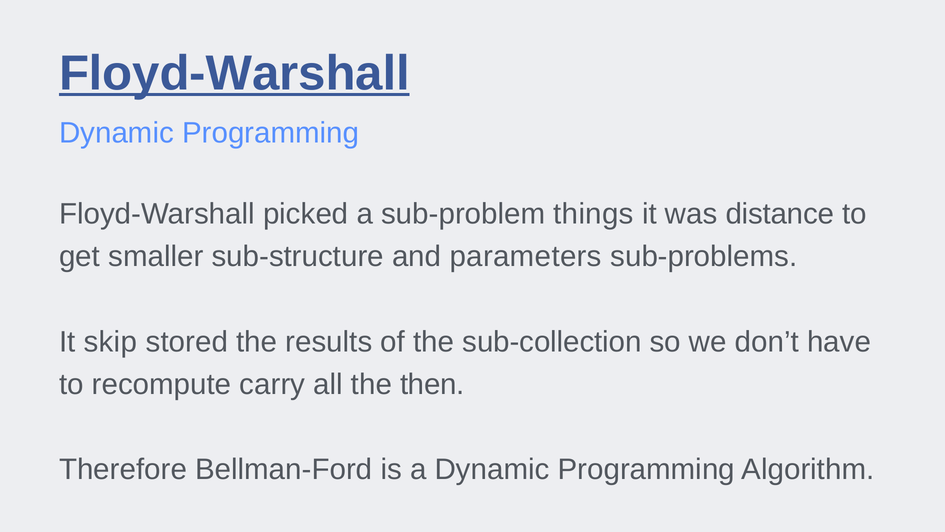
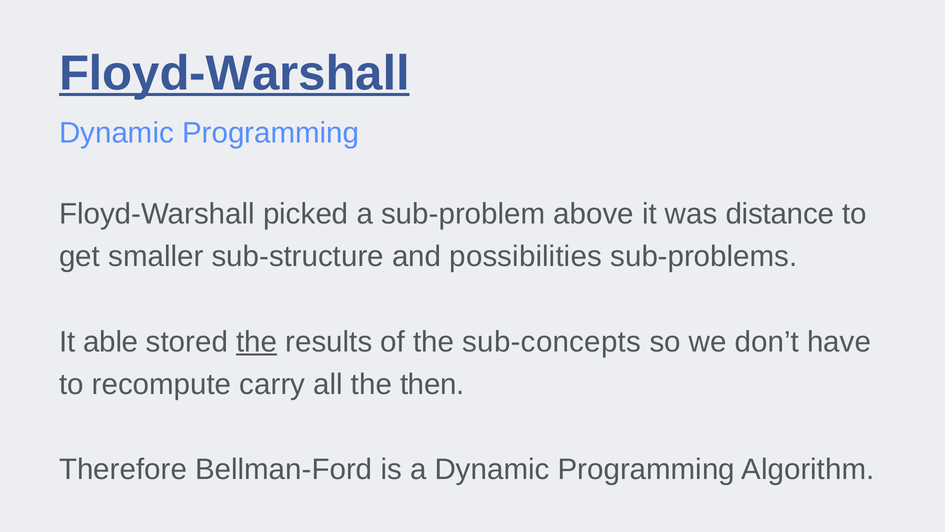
things: things -> above (594, 214)
parameters: parameters -> possibilities (526, 256)
skip: skip -> able (111, 341)
the underline: none -> present (257, 341)
sub-collection: sub-collection -> sub-concepts (552, 341)
